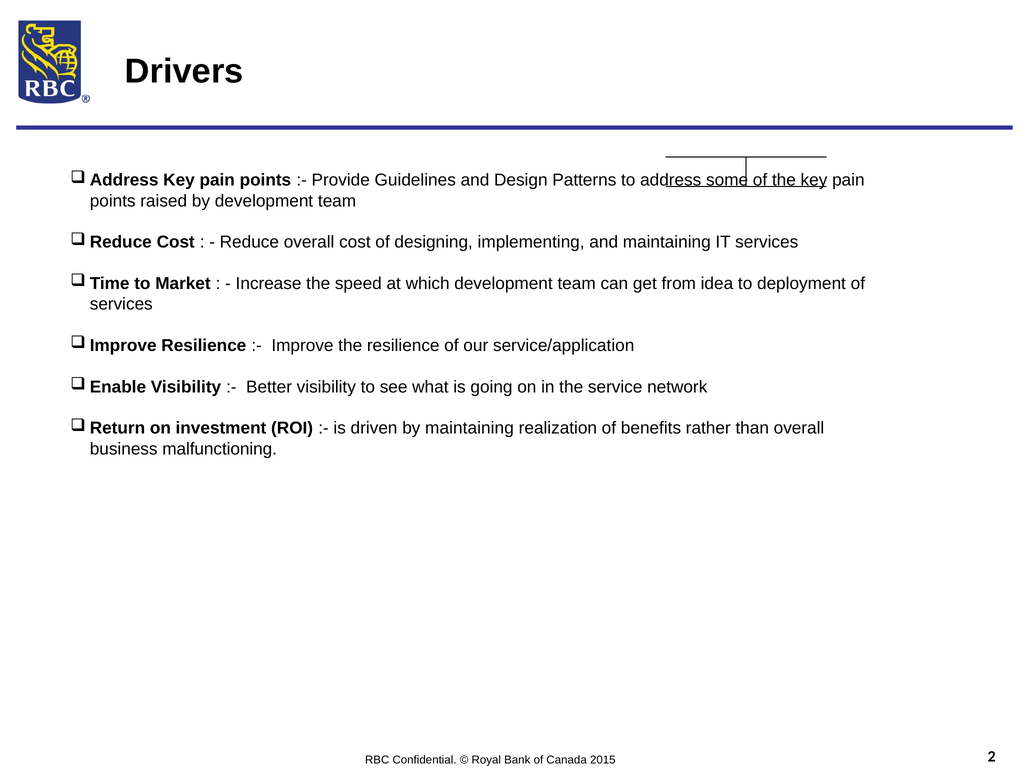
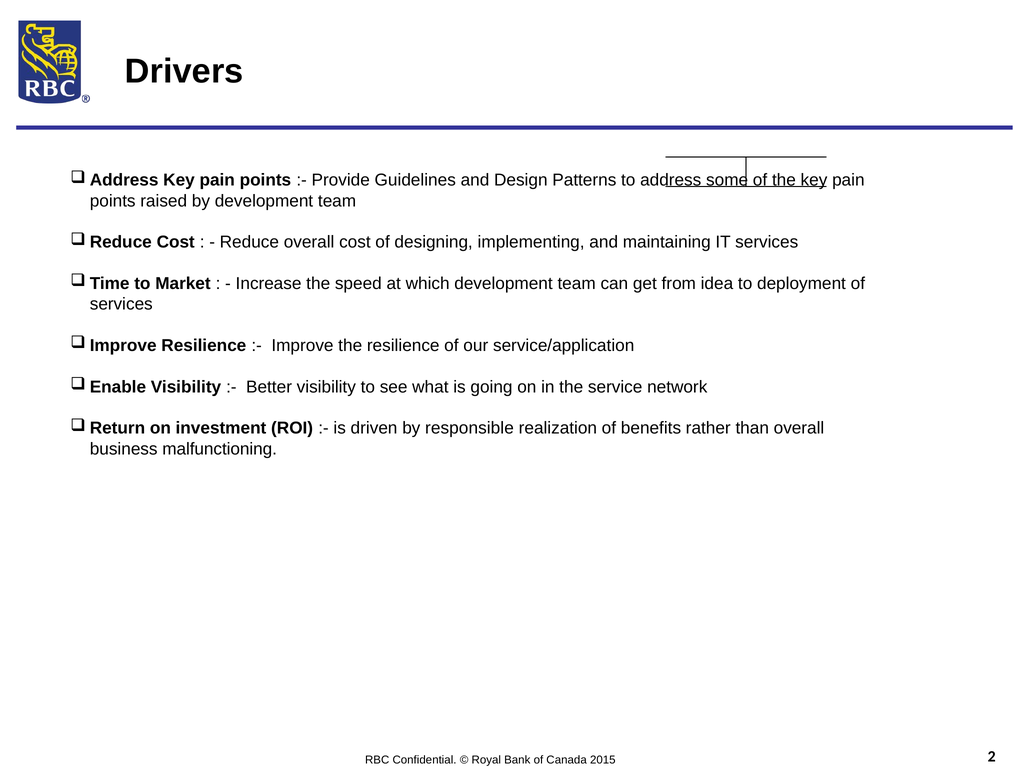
by maintaining: maintaining -> responsible (469, 428)
